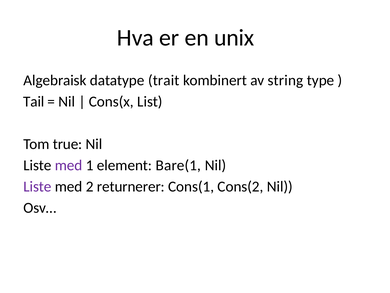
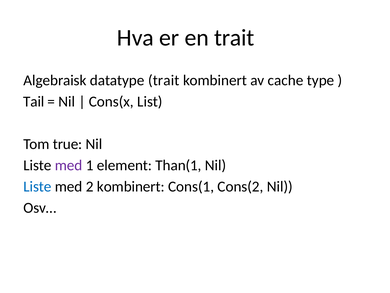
en unix: unix -> trait (234, 38)
string: string -> cache (286, 80)
Bare(1: Bare(1 -> Than(1 (178, 165)
Liste colour: purple -> blue (37, 186)
2 returnerer: returnerer -> kombinert (131, 186)
